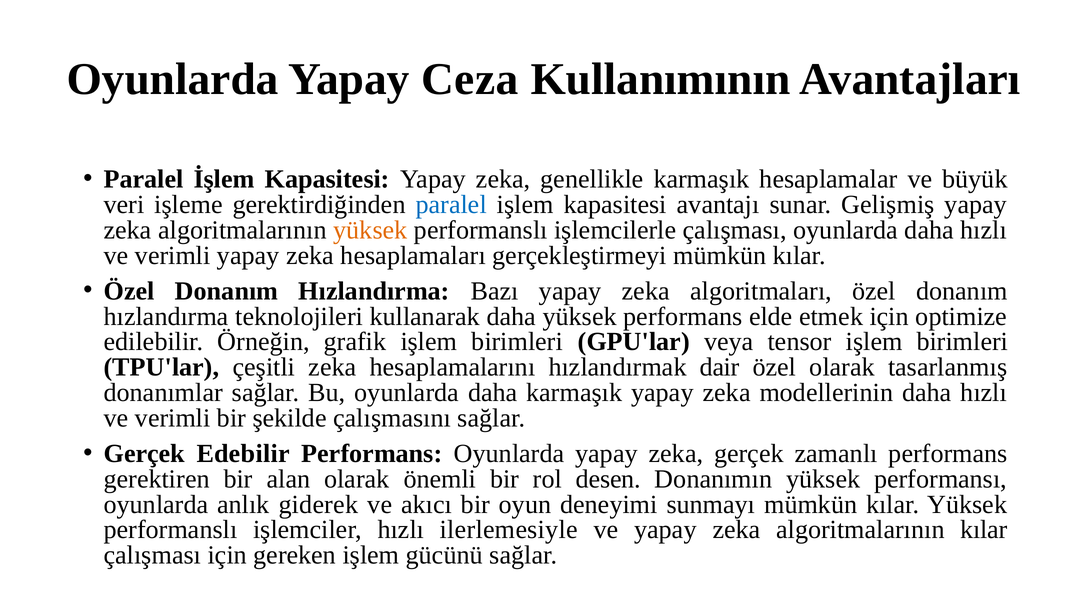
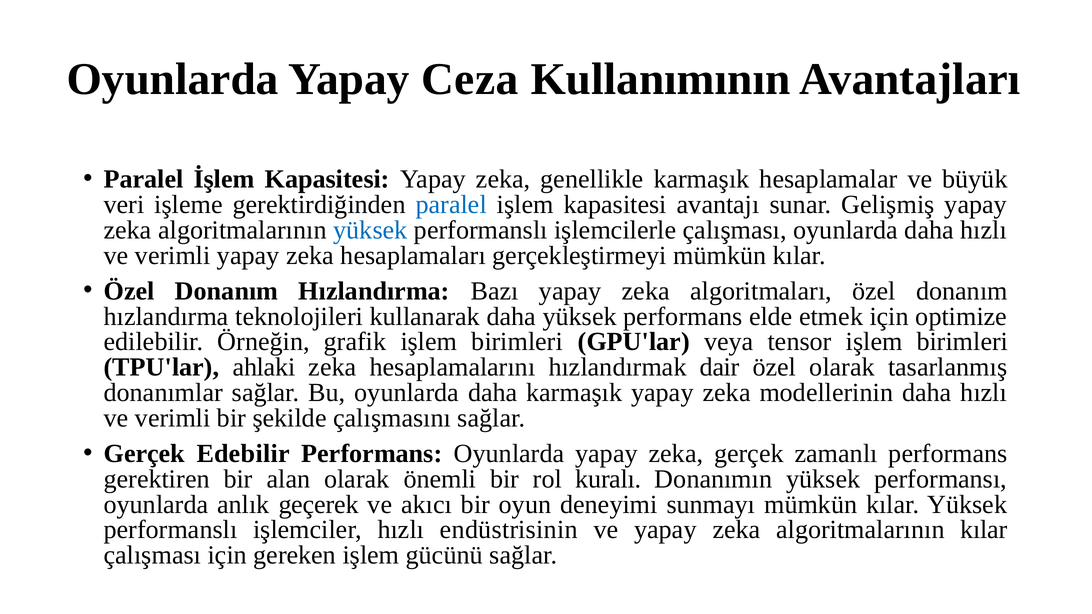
yüksek colour: orange -> blue (370, 230)
çeşitli: çeşitli -> ahlaki (264, 367)
desen: desen -> kuralı (608, 479)
giderek: giderek -> geçerek (319, 505)
ilerlemesiyle: ilerlemesiyle -> endüstrisinin (509, 530)
